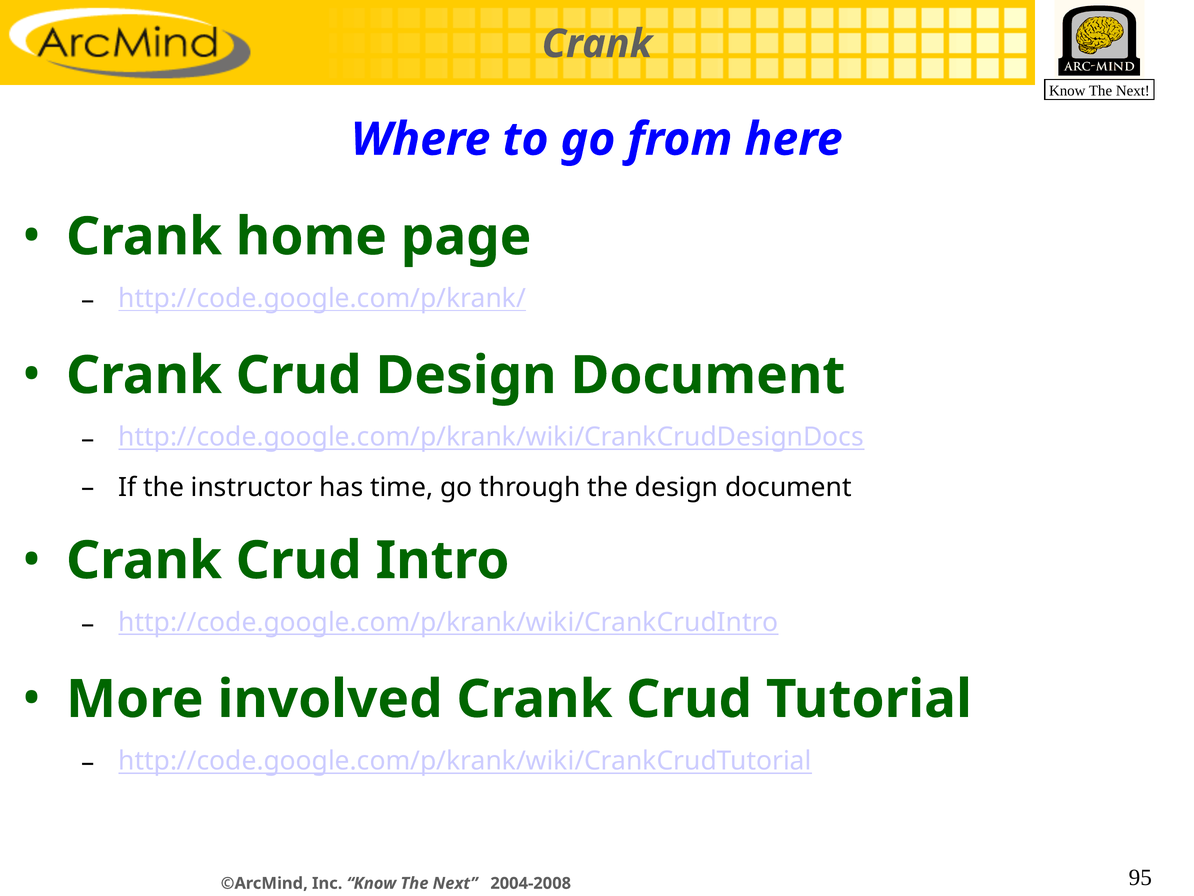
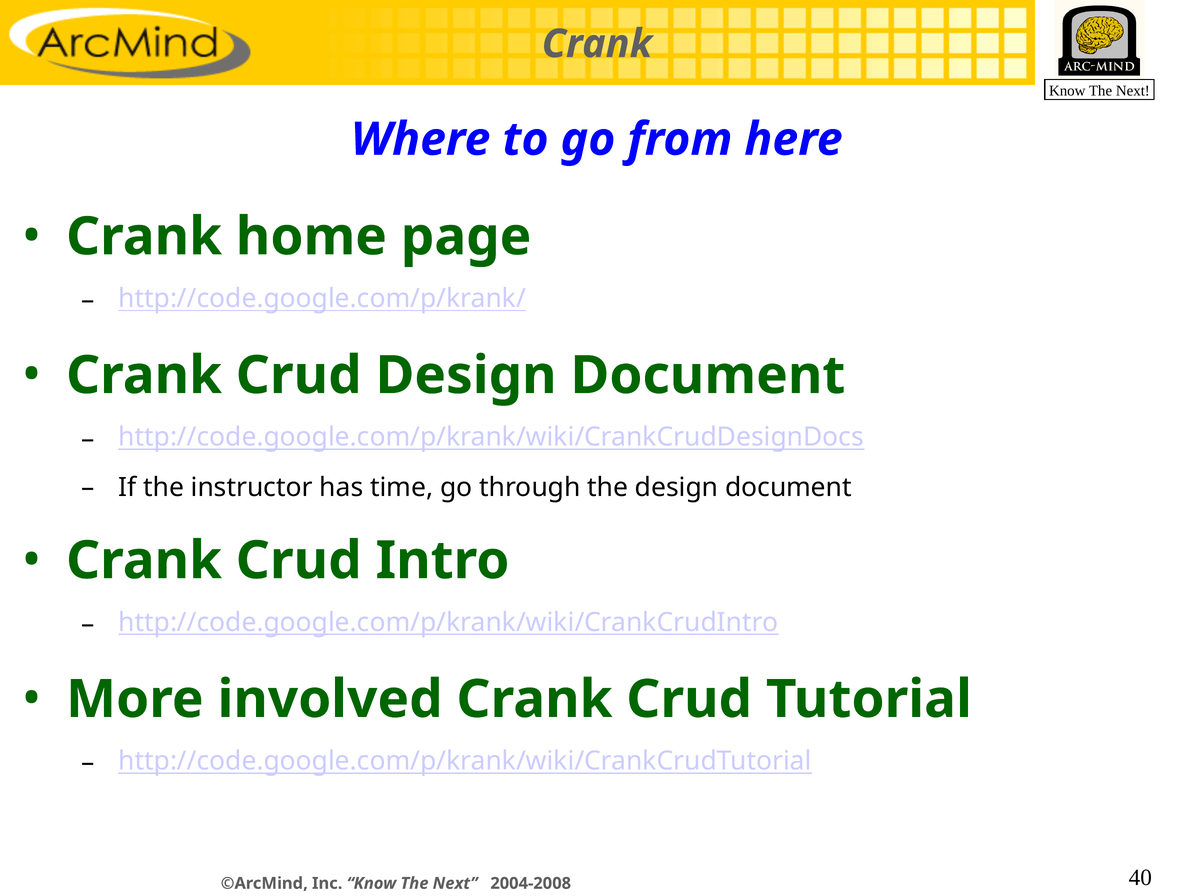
95: 95 -> 40 (1140, 877)
